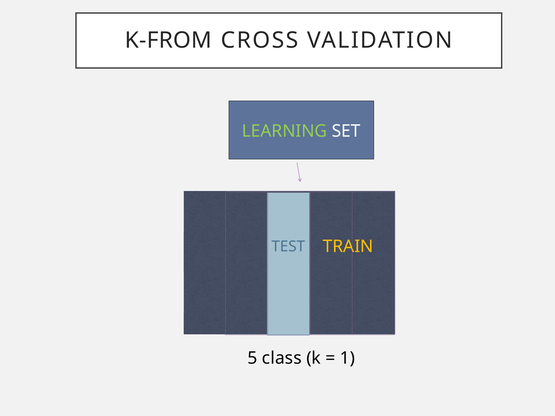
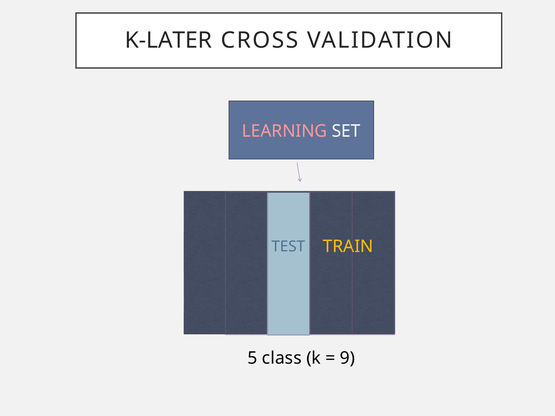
K-FROM: K-FROM -> K-LATER (168, 40)
LEARNING colour: light green -> pink (285, 131)
1: 1 -> 9 (347, 358)
